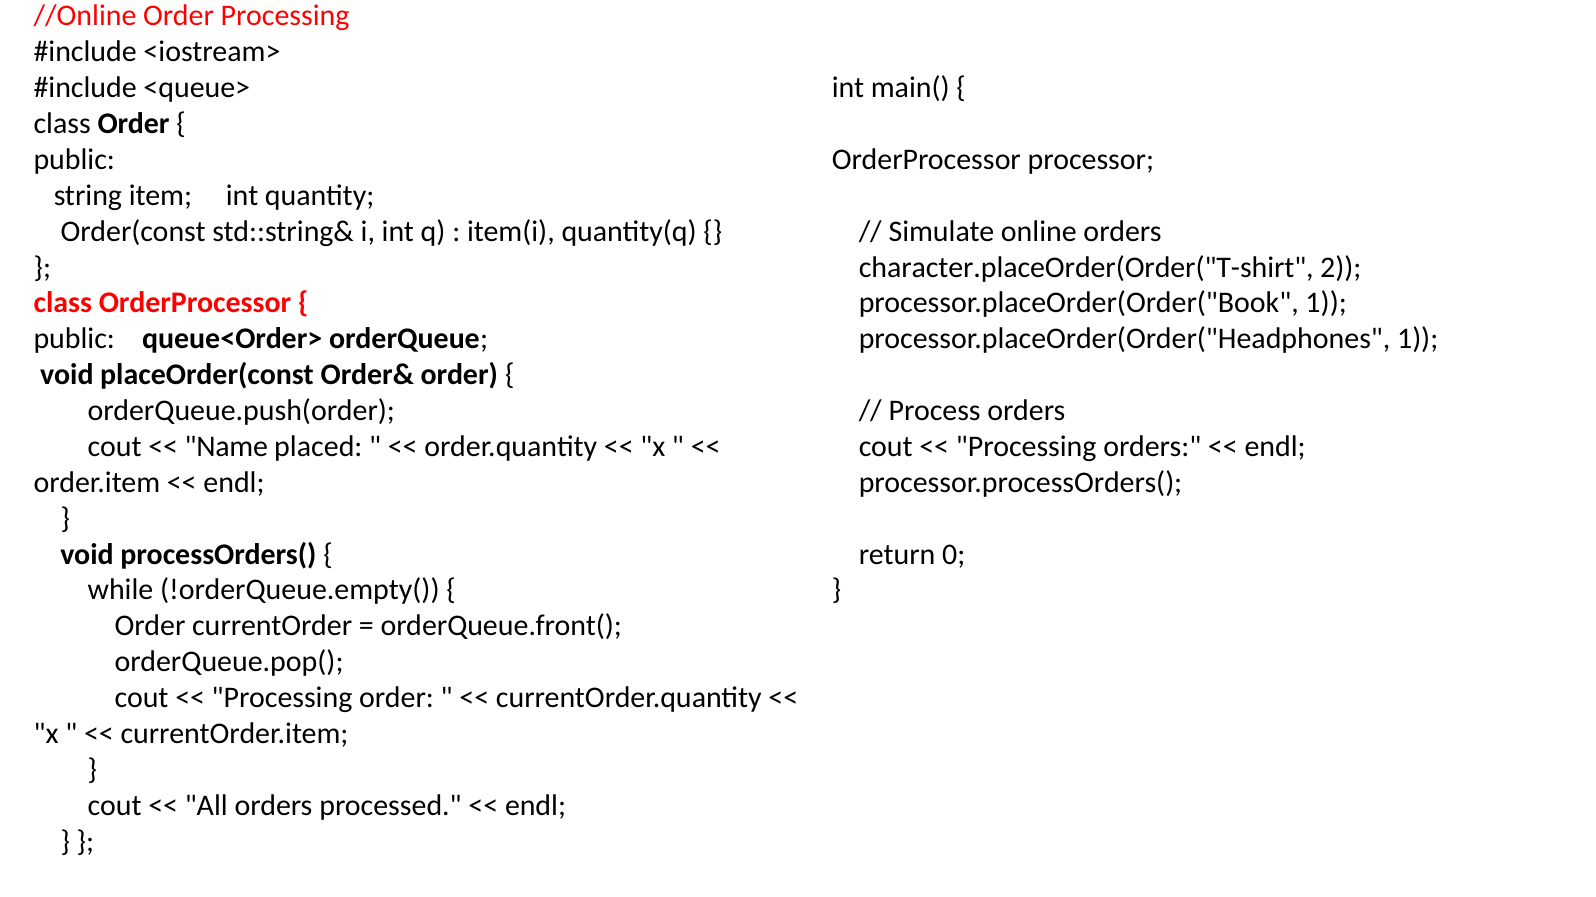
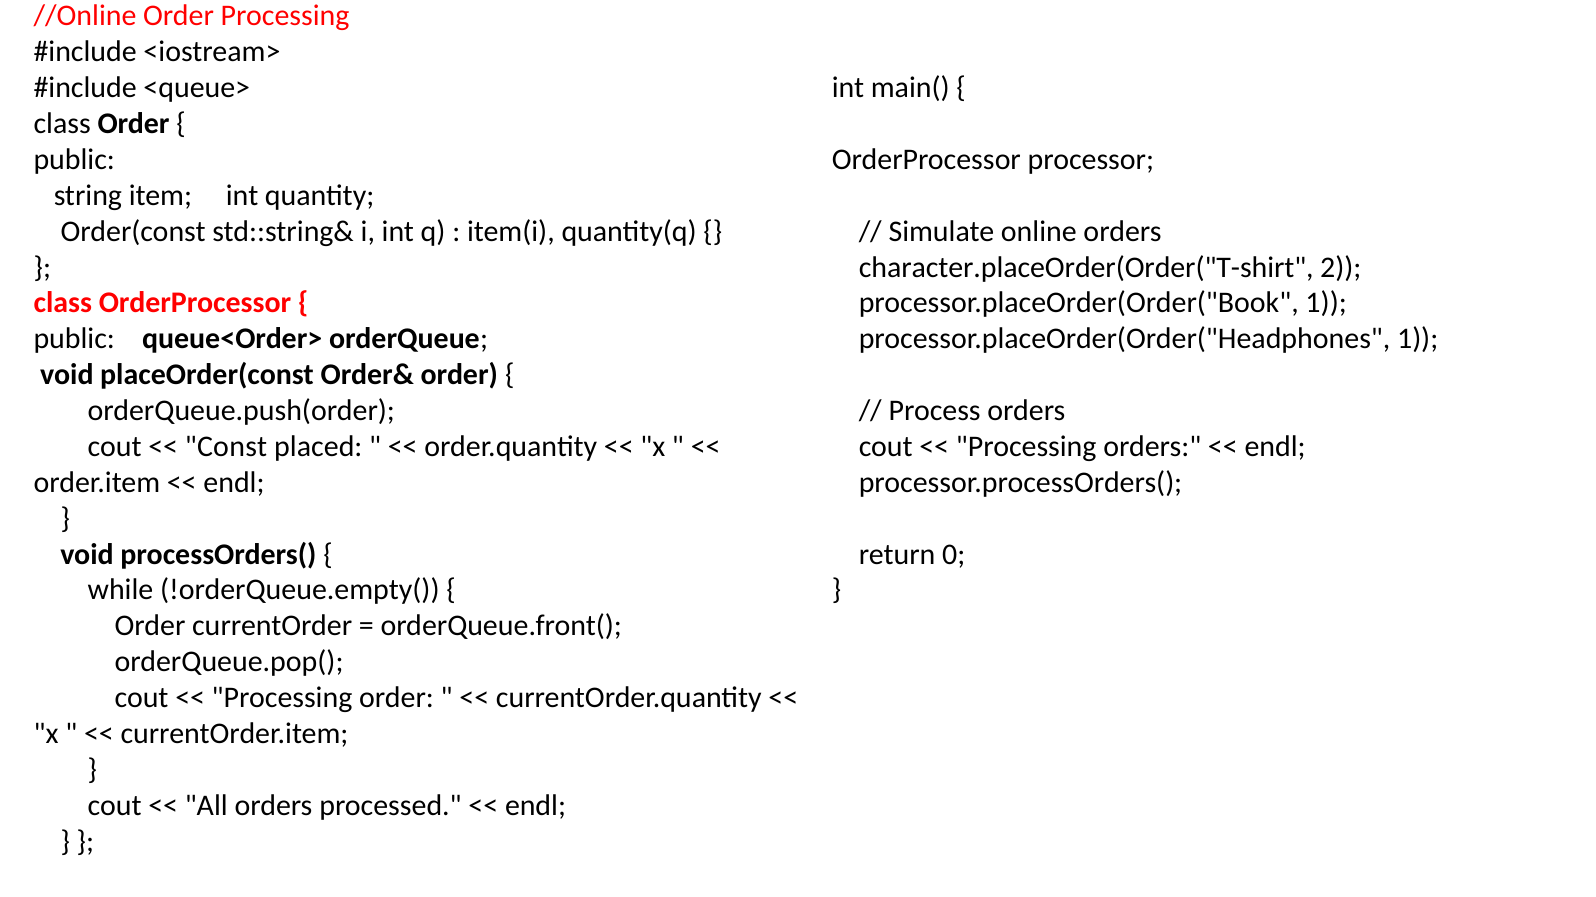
Name: Name -> Const (226, 447)
